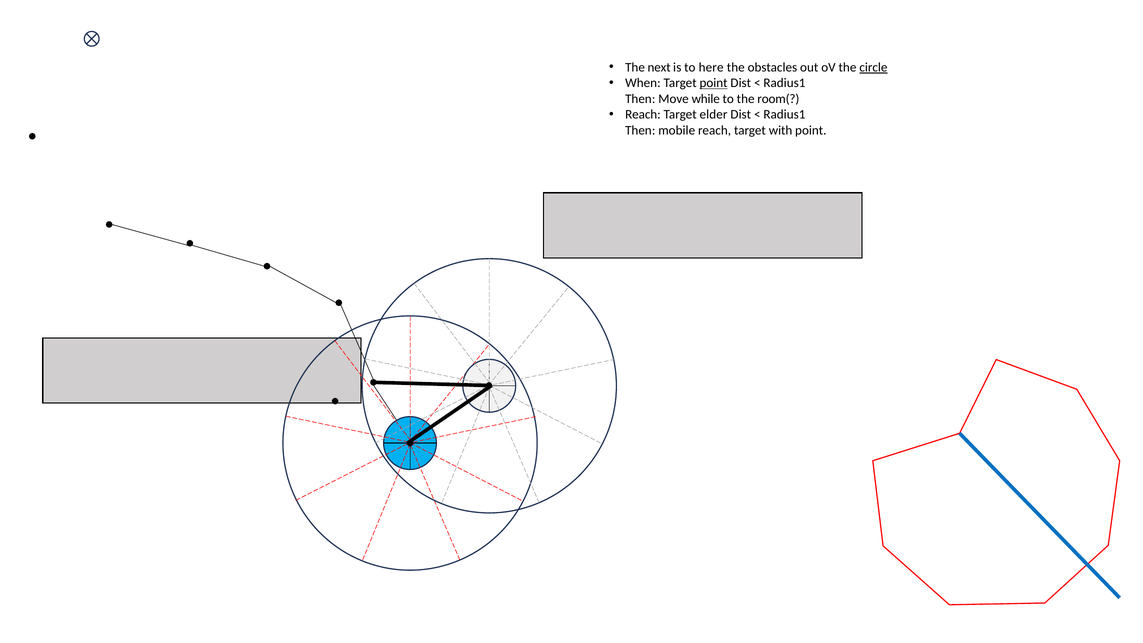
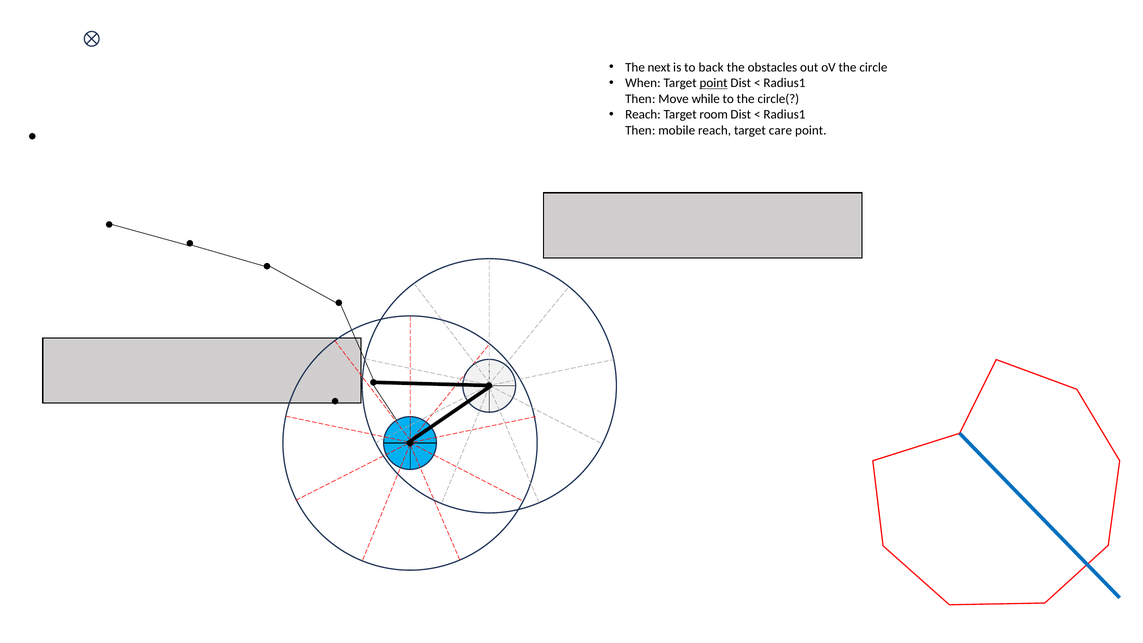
here: here -> back (711, 67)
circle underline: present -> none (873, 67)
room(: room( -> circle( (778, 99)
elder: elder -> room (714, 115)
with: with -> care (780, 130)
